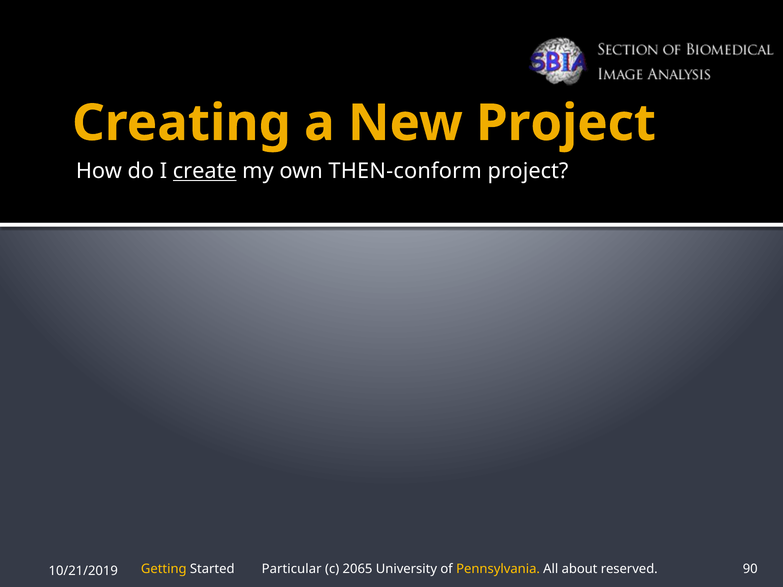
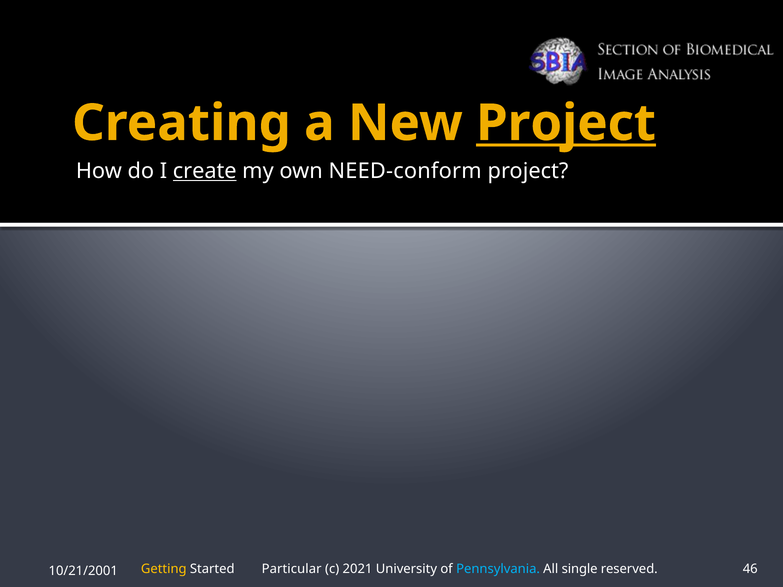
Project underline: none -> present (566, 123)
THEN-conform: THEN-conform -> NEED-conform (405, 171)
2065: 2065 -> 2021 (358, 569)
Pennsylvania colour: yellow -> light blue (498, 569)
about: about -> single (580, 569)
90: 90 -> 46 (750, 569)
10/21/2019: 10/21/2019 -> 10/21/2001 (83, 571)
